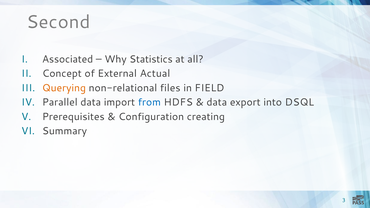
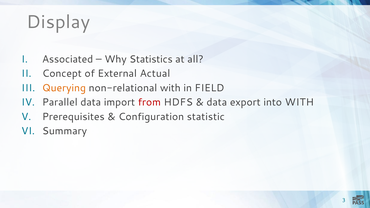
Second: Second -> Display (58, 22)
non-relational files: files -> with (170, 88)
from colour: blue -> red (149, 102)
into DSQL: DSQL -> WITH (299, 102)
creating: creating -> statistic (206, 117)
